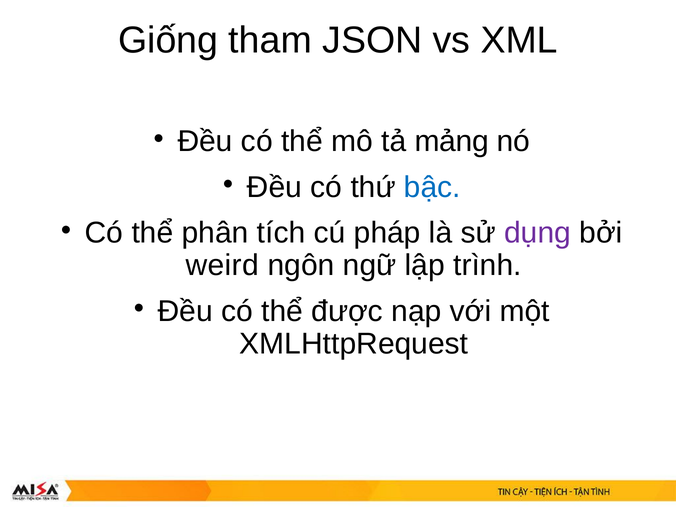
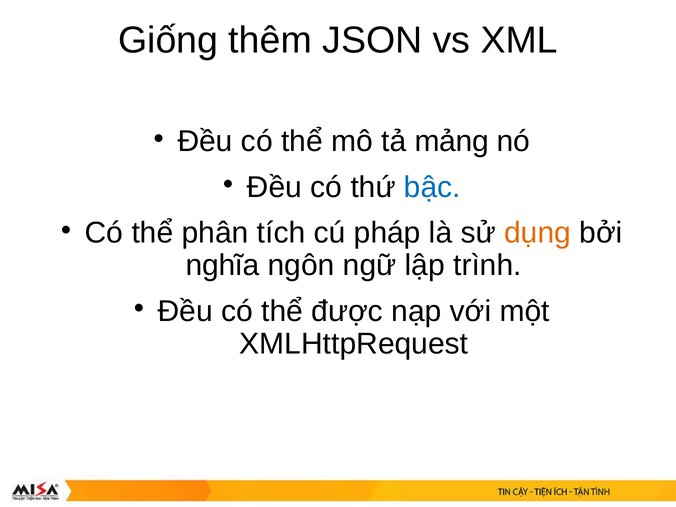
tham: tham -> thêm (270, 40)
dụng colour: purple -> orange (538, 233)
weird: weird -> nghĩa (223, 265)
